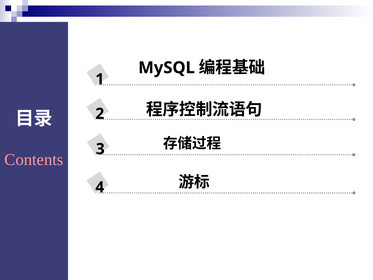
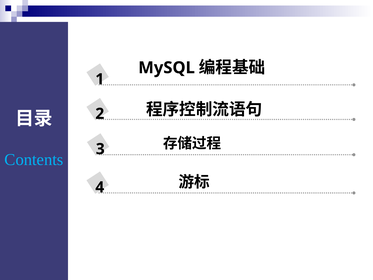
Contents colour: pink -> light blue (34, 159)
